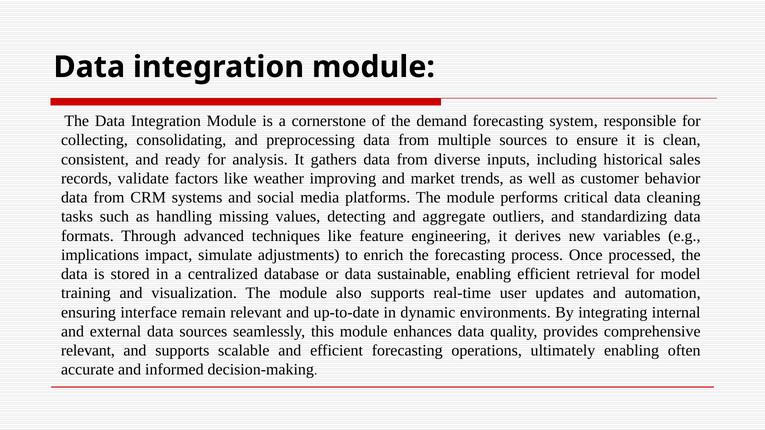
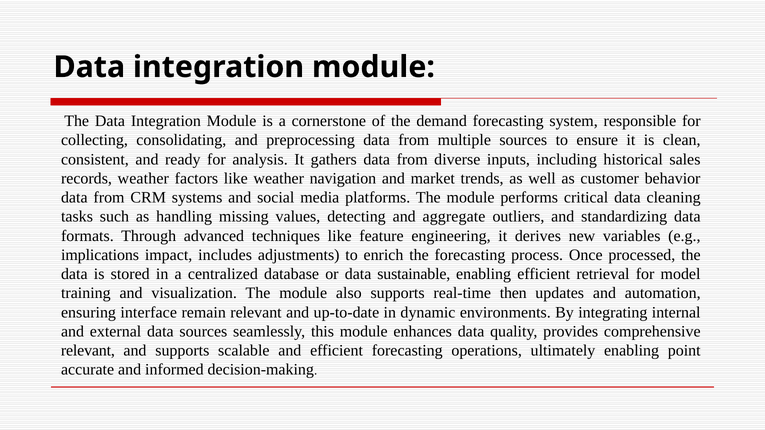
records validate: validate -> weather (143, 179)
improving: improving -> navigation (343, 179)
simulate: simulate -> includes (225, 255)
user: user -> then (513, 293)
often: often -> point (684, 351)
